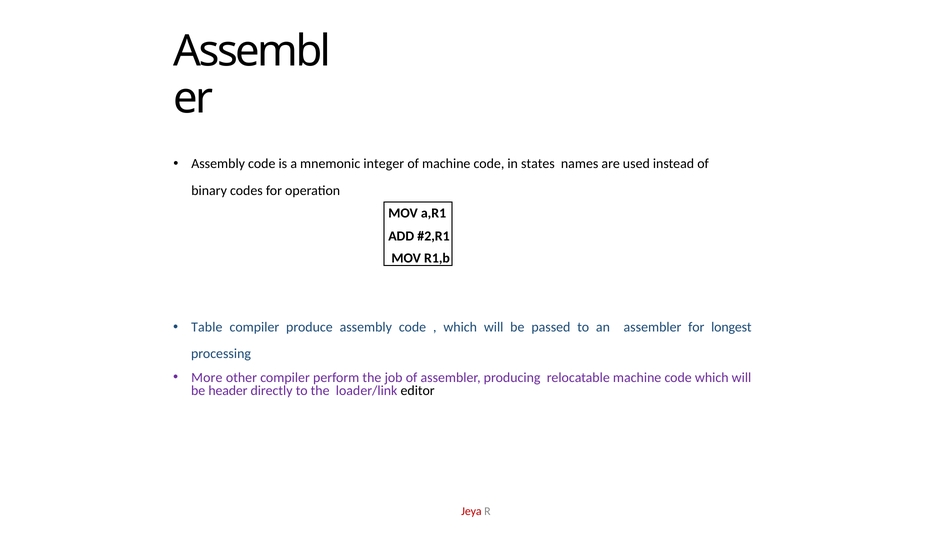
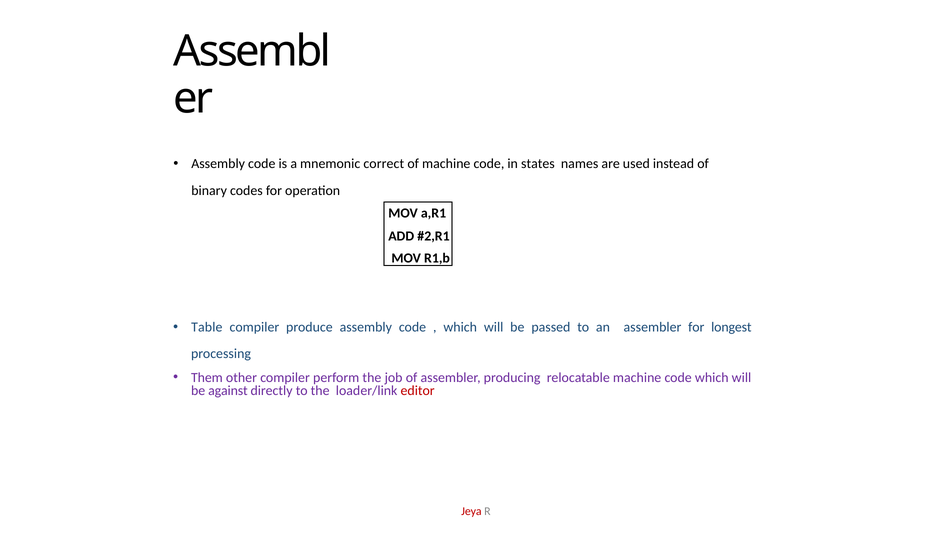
integer: integer -> correct (384, 164)
More: More -> Them (207, 377)
header: header -> against (228, 391)
editor colour: black -> red (418, 391)
